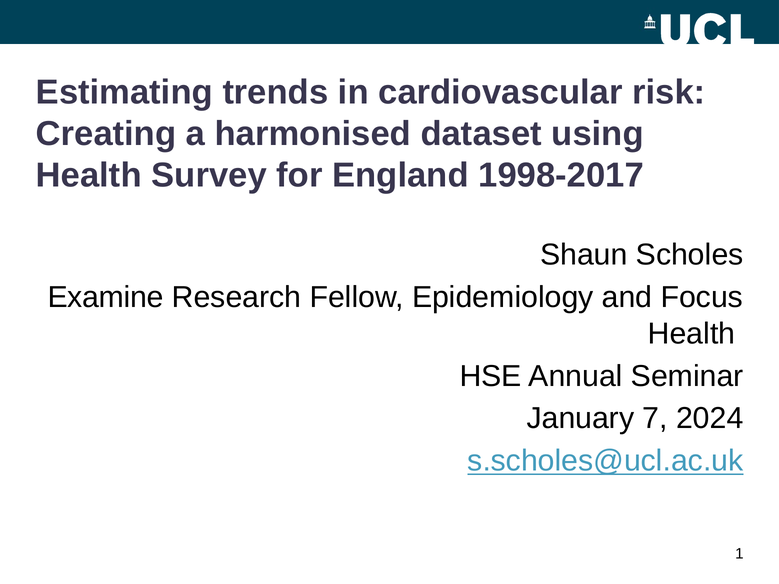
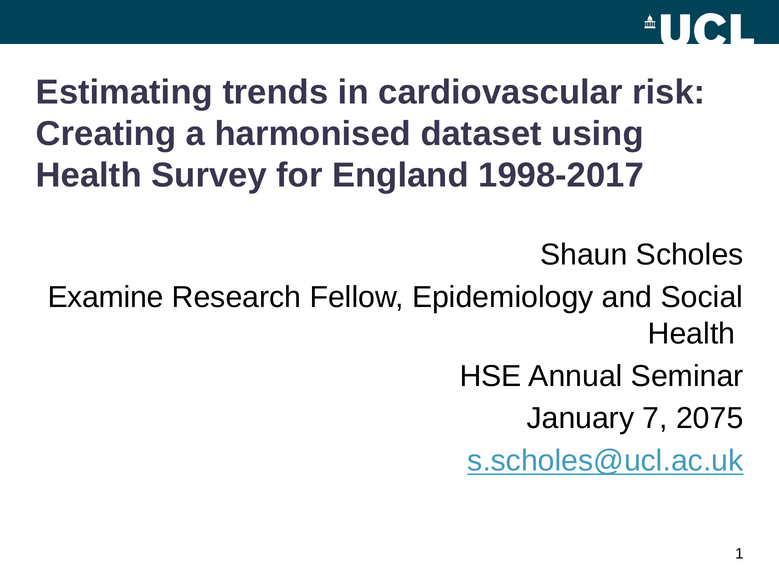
Focus: Focus -> Social (702, 297)
2024: 2024 -> 2075 (710, 419)
